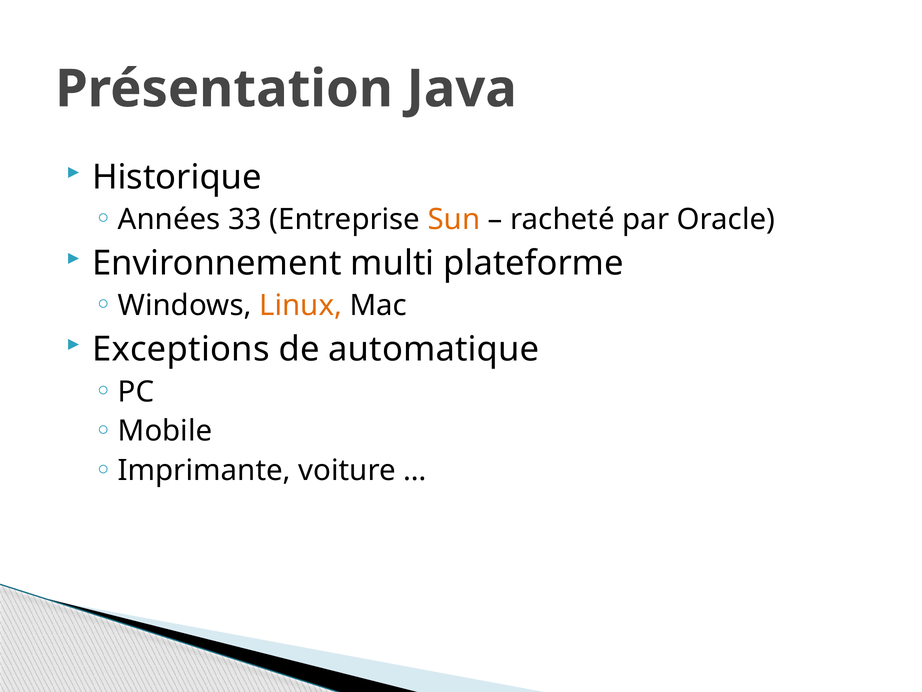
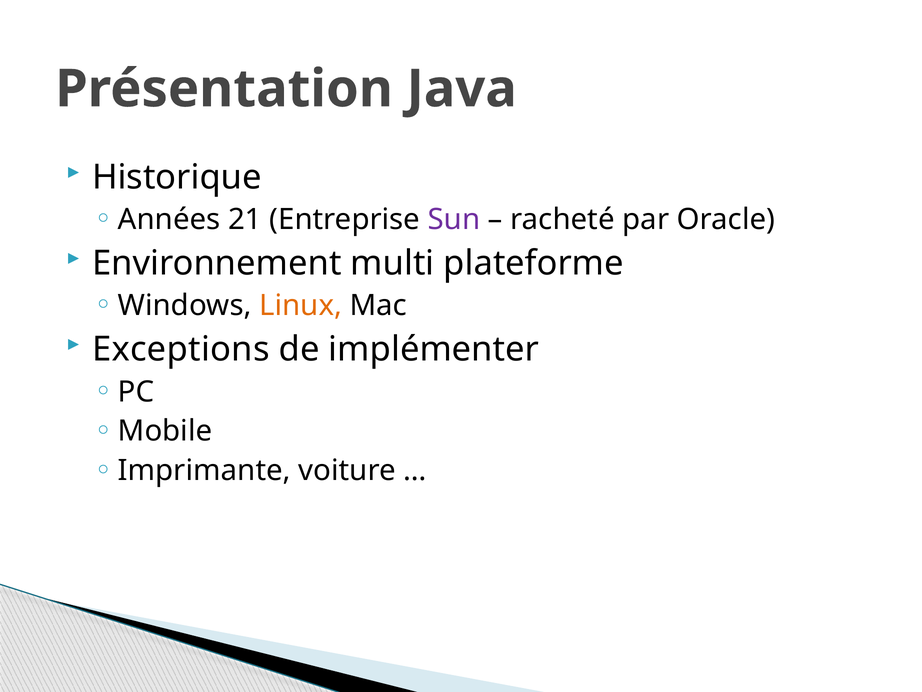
33: 33 -> 21 (245, 219)
Sun colour: orange -> purple (454, 219)
automatique: automatique -> implémenter (434, 349)
